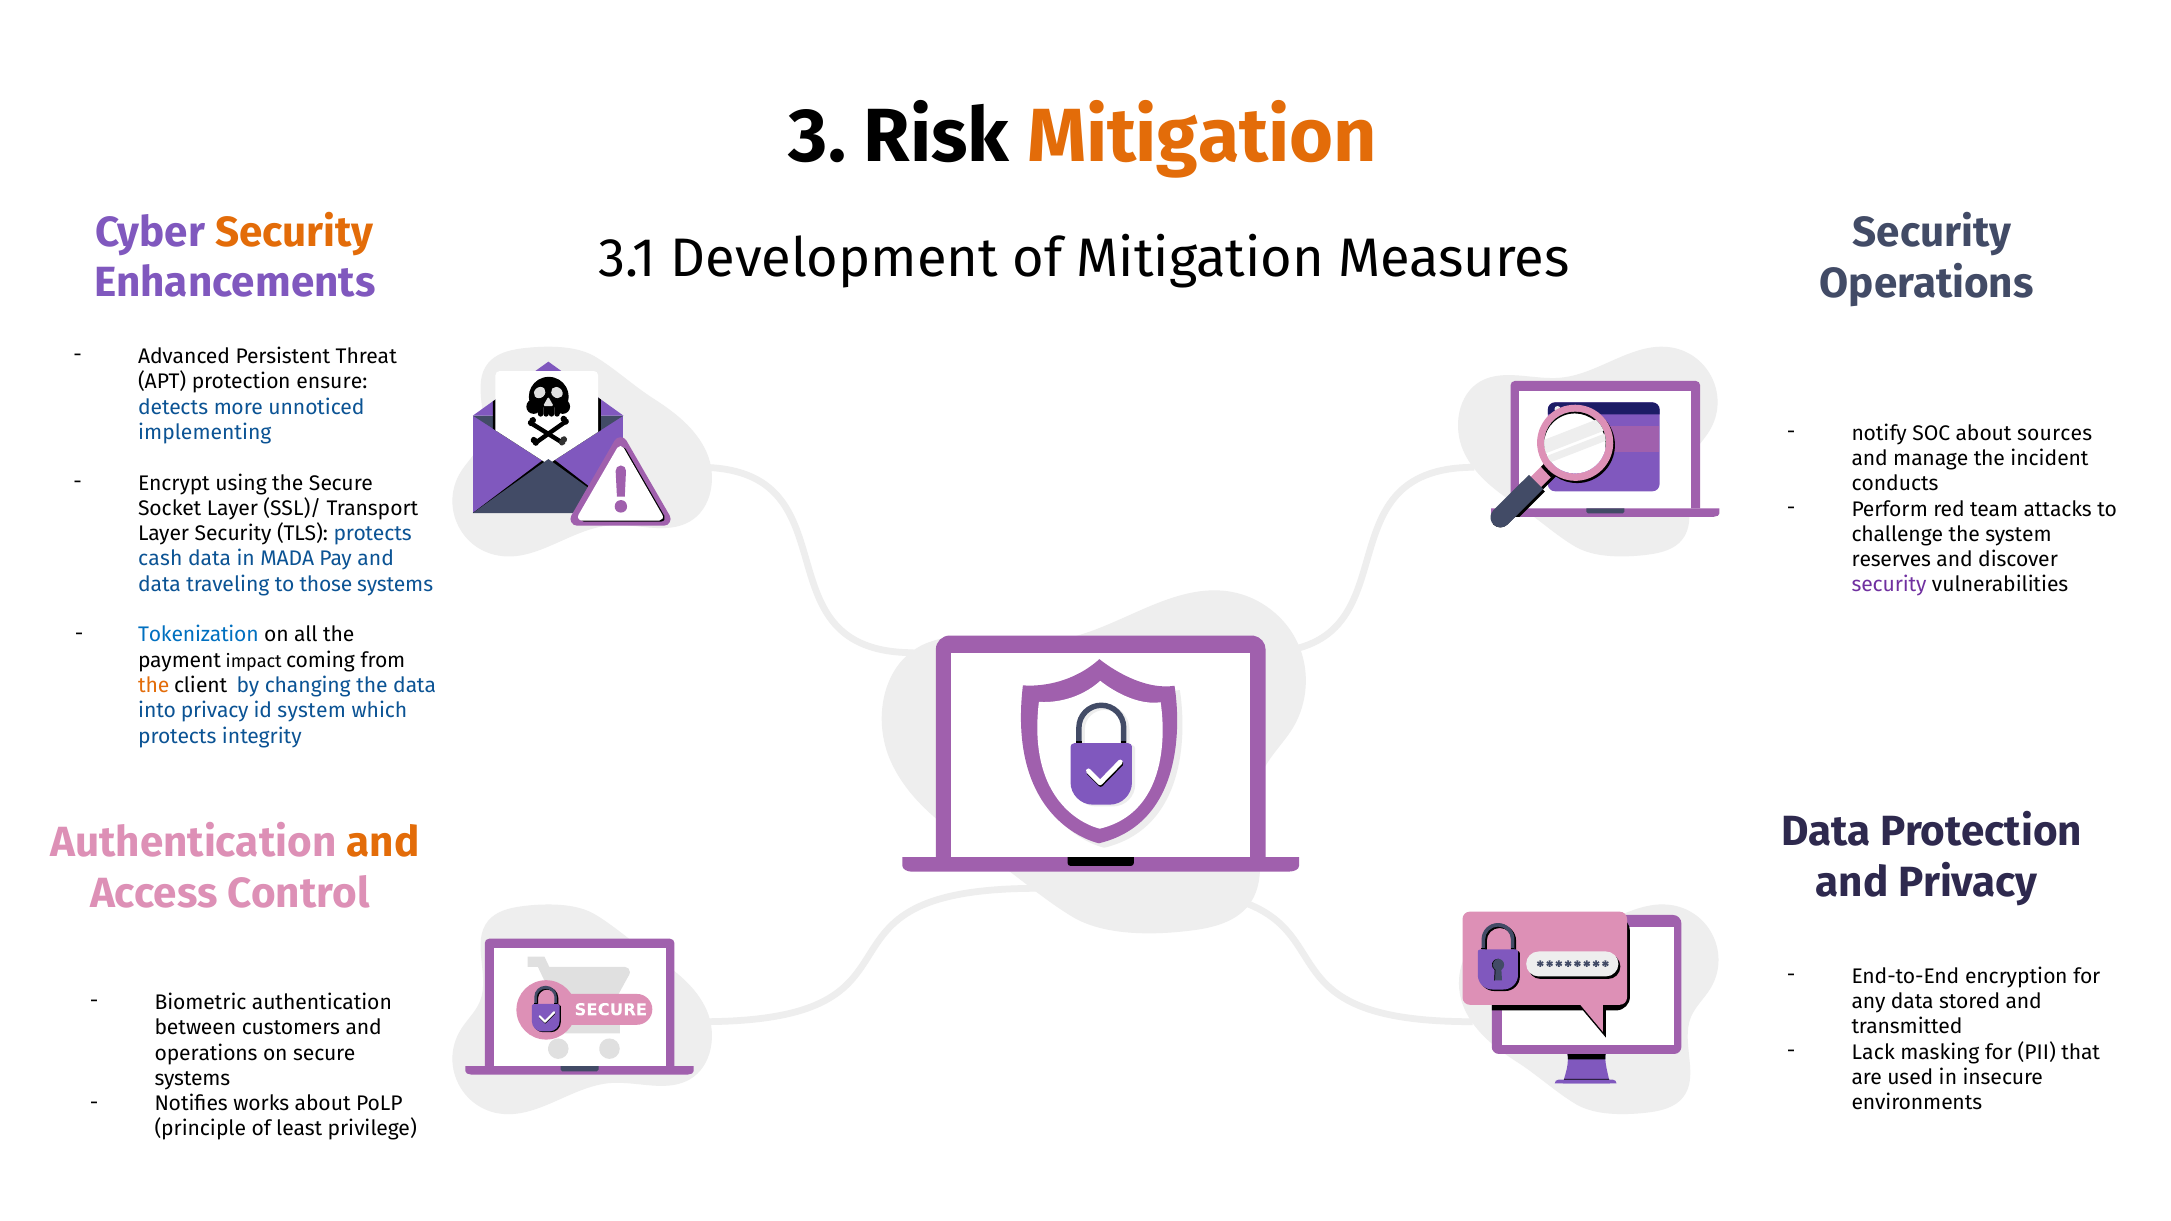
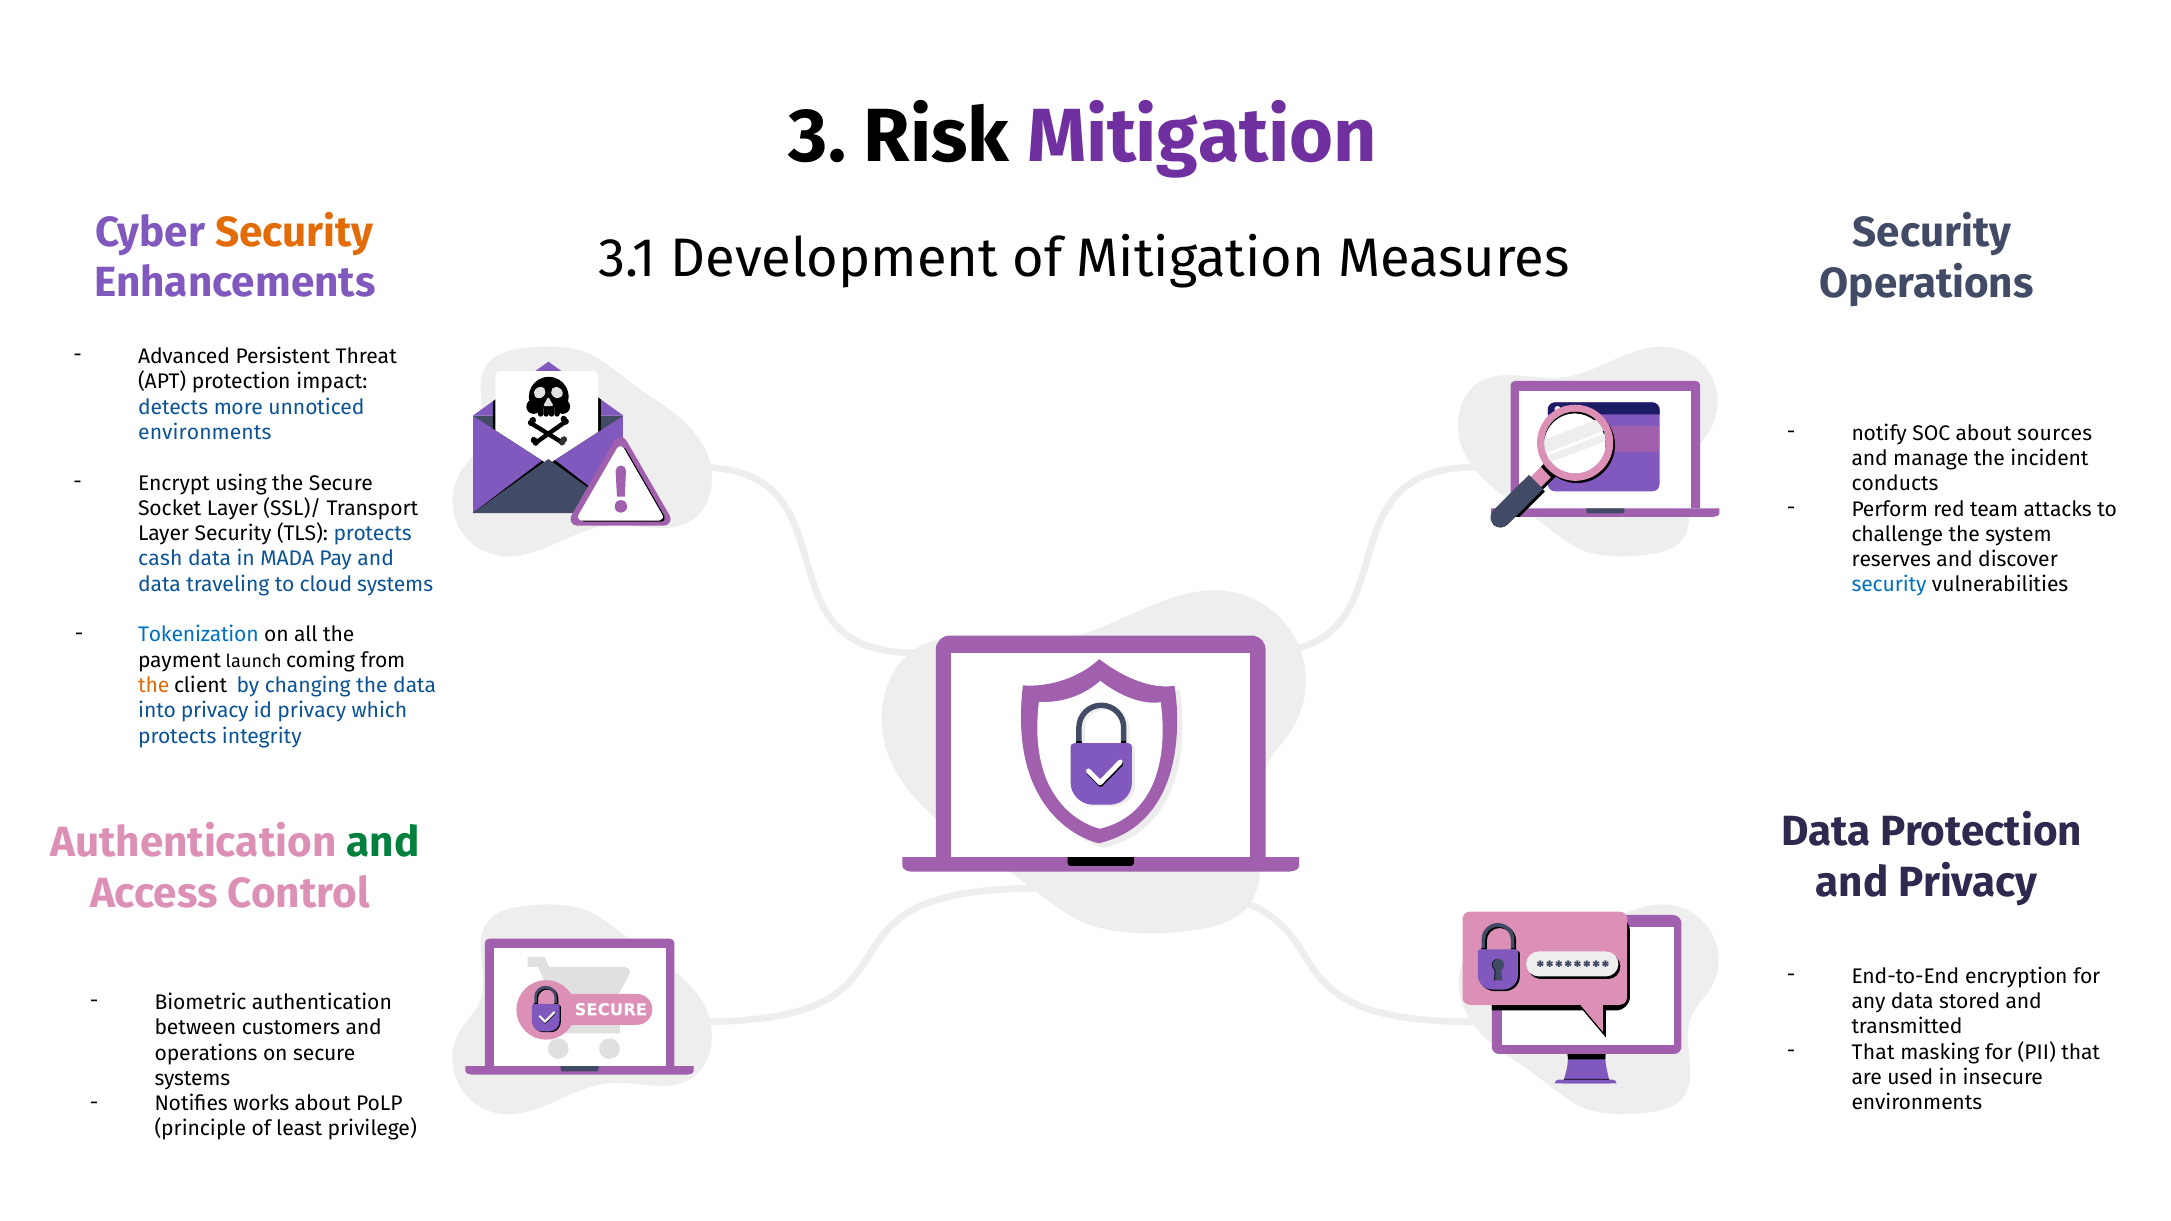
Mitigation colour: orange -> purple (1202, 137)
ensure: ensure -> impact (332, 382)
implementing: implementing -> environments (205, 433)
those: those -> cloud (326, 584)
security colour: purple -> blue (1889, 585)
impact: impact -> launch (254, 661)
id system: system -> privacy (312, 711)
and colour: orange -> green (383, 843)
Lack: Lack -> That (1873, 1052)
